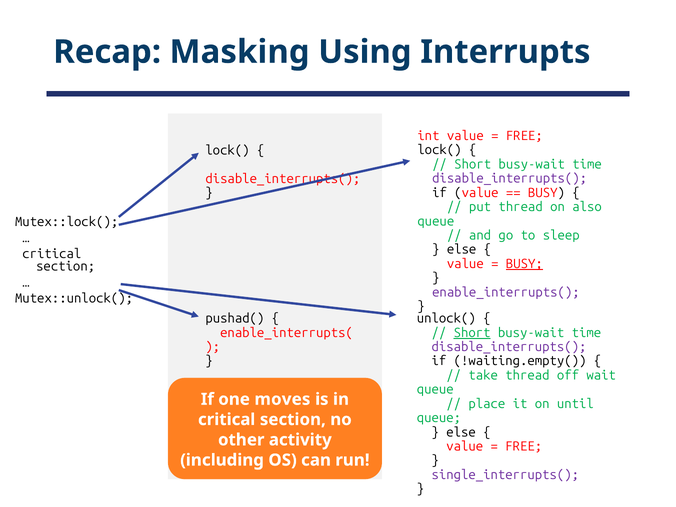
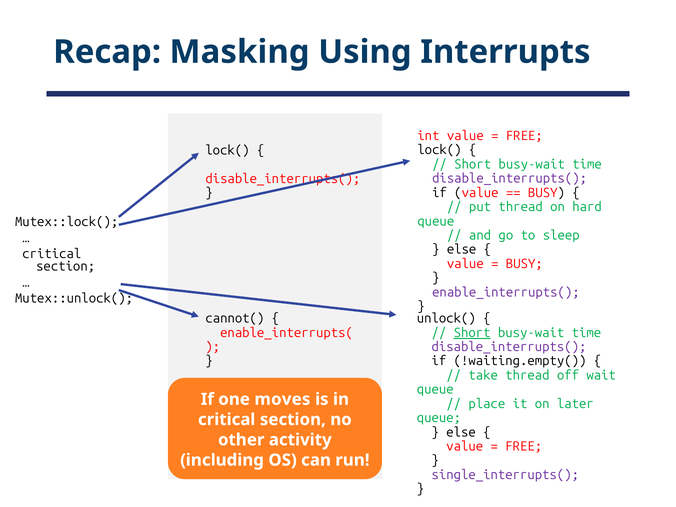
also: also -> hard (587, 207)
BUSY underline: present -> none (524, 264)
pushad(: pushad( -> cannot( (235, 319)
until: until -> later (575, 404)
